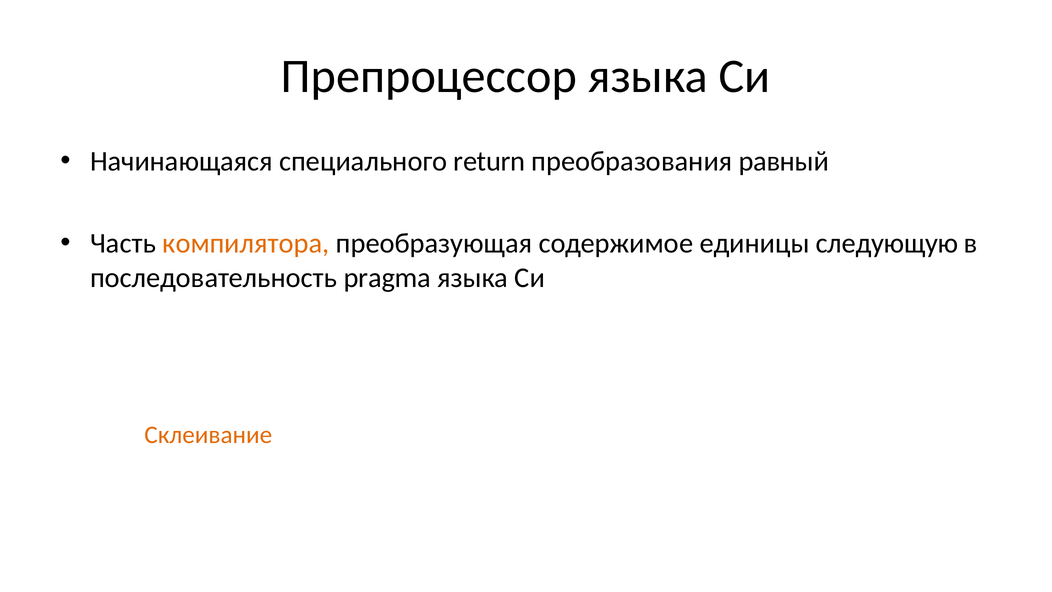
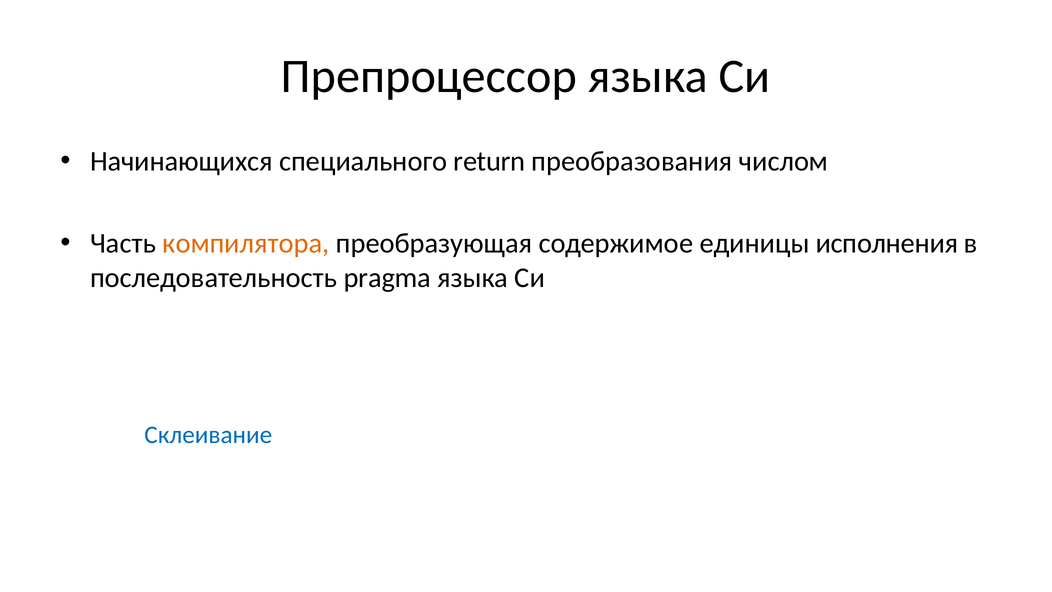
Начинающаяся: Начинающаяся -> Начинающихся (181, 161)
равный: равный -> числом (784, 161)
следующую: следующую -> исполнения (887, 243)
Склеивание colour: orange -> blue (208, 435)
